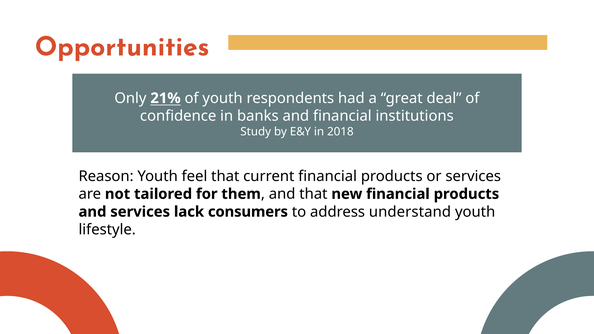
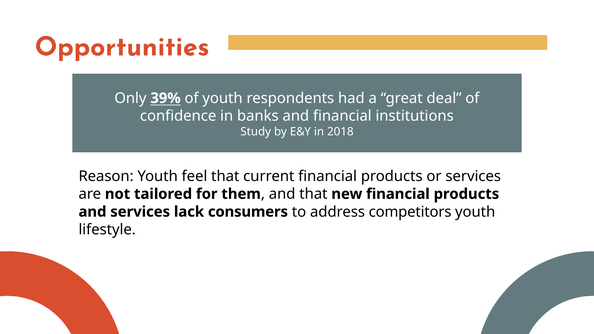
21%: 21% -> 39% (166, 98)
understand: understand -> competitors (410, 212)
